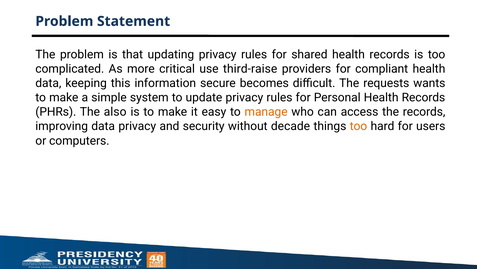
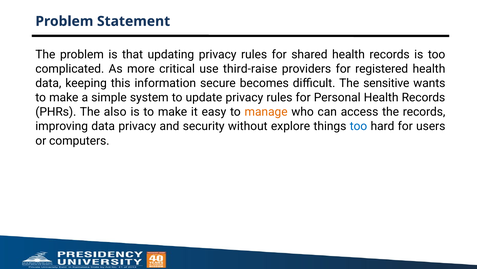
compliant: compliant -> registered (382, 69)
requests: requests -> sensitive (386, 83)
decade: decade -> explore (291, 126)
too colour: orange -> blue (359, 126)
